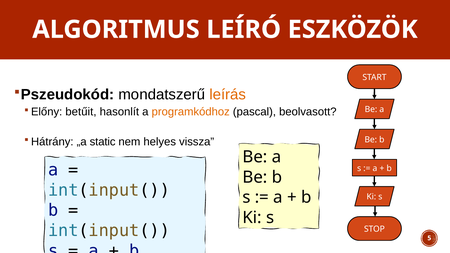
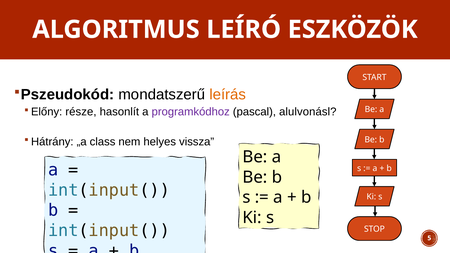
betűit: betűit -> része (81, 112)
programkódhoz colour: orange -> purple (191, 112)
beolvasott: beolvasott -> alulvonásl (308, 112)
static: static -> class (103, 142)
